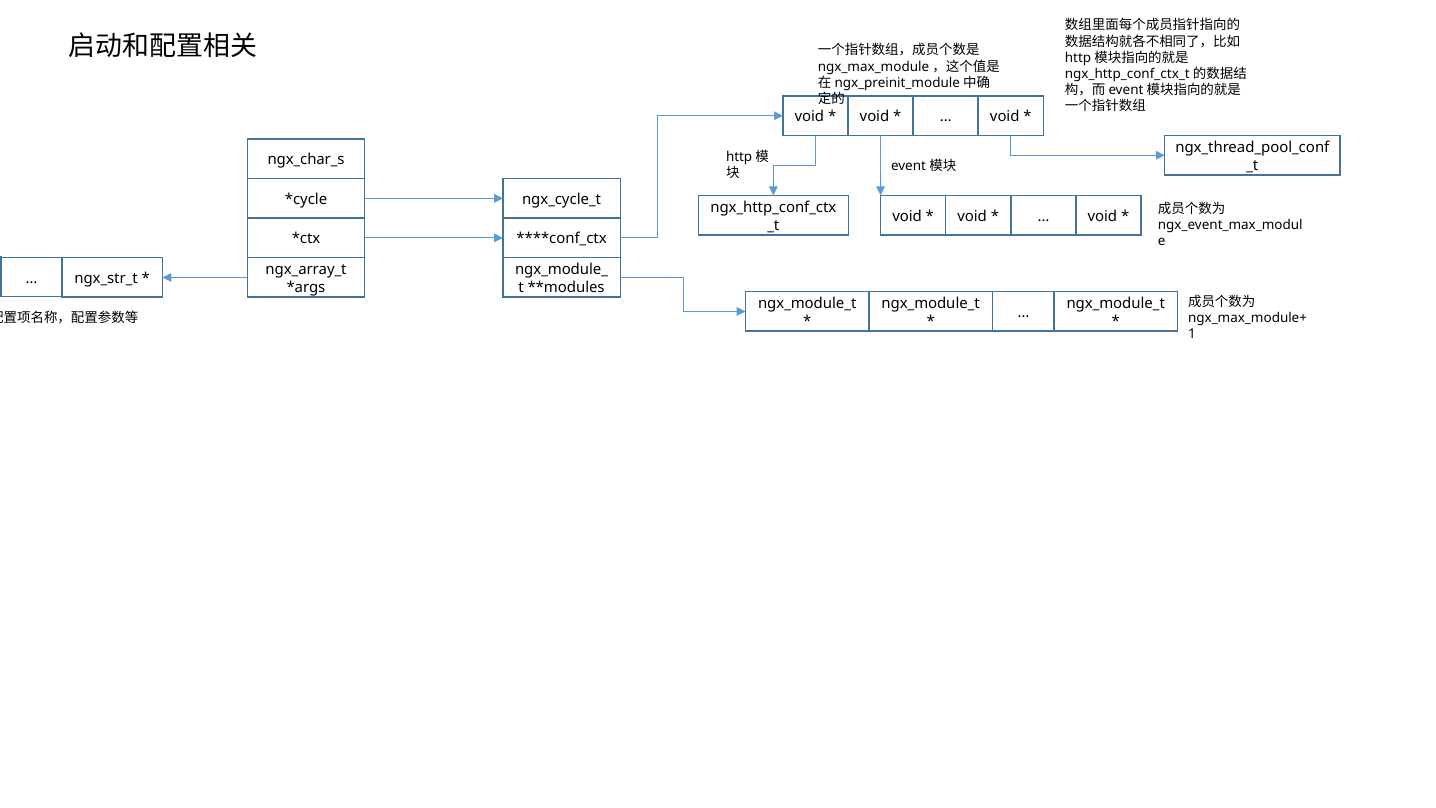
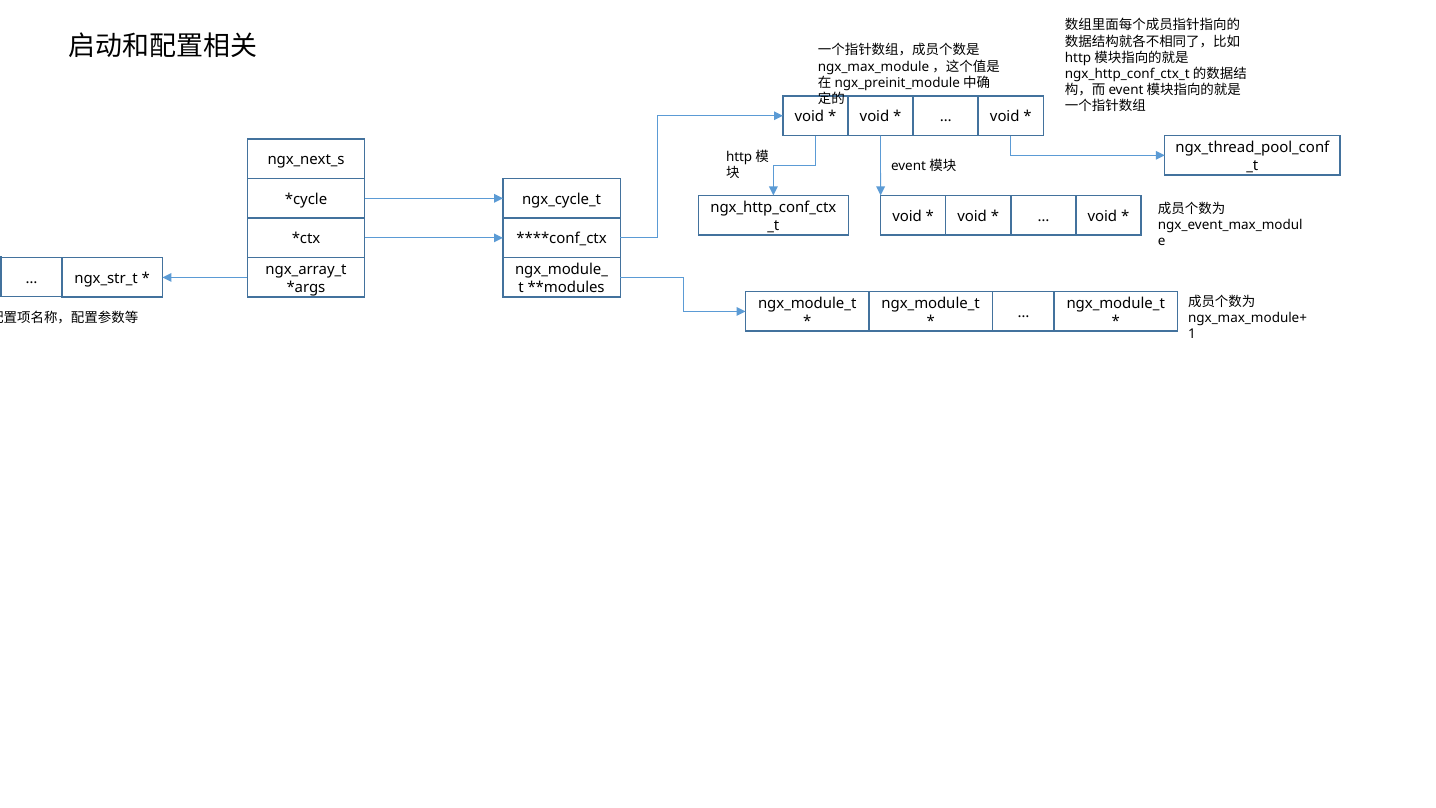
ngx_char_s: ngx_char_s -> ngx_next_s (306, 160)
